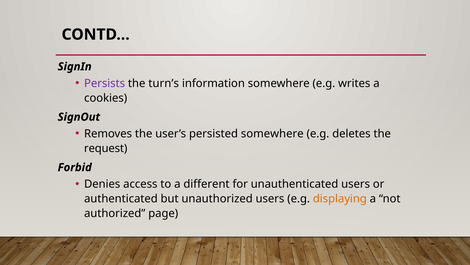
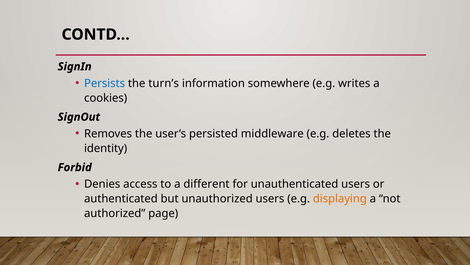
Persists colour: purple -> blue (105, 83)
persisted somewhere: somewhere -> middleware (272, 134)
request: request -> identity (106, 148)
